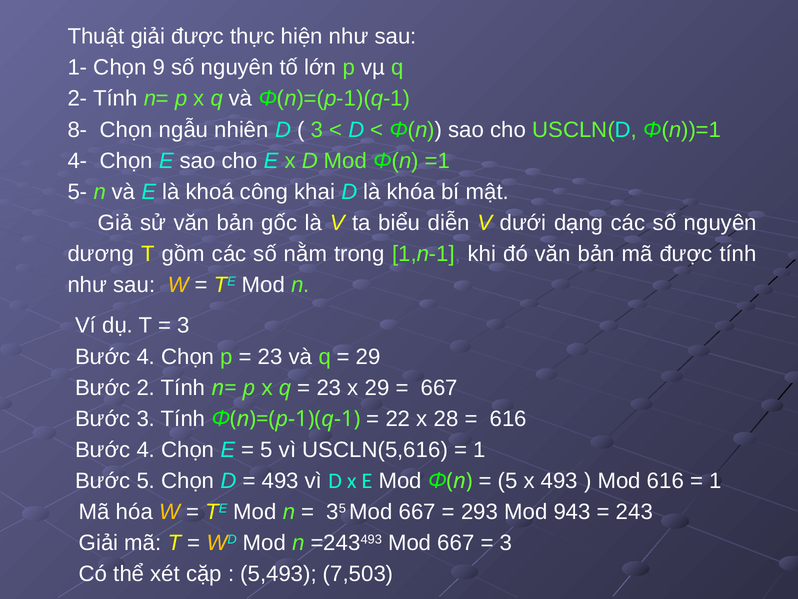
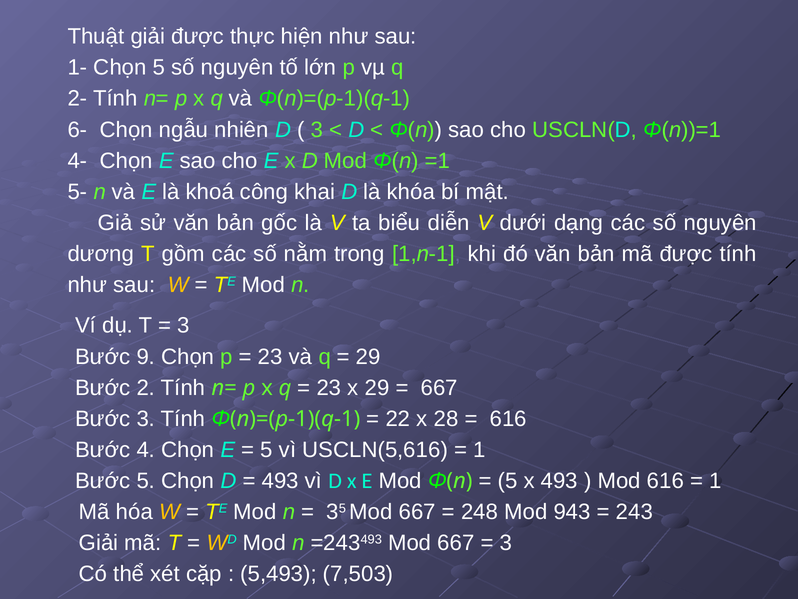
Chọn 9: 9 -> 5 (159, 68)
8-: 8- -> 6- (78, 130)
4: 4 -> 9 (146, 356)
293: 293 -> 248 (480, 512)
